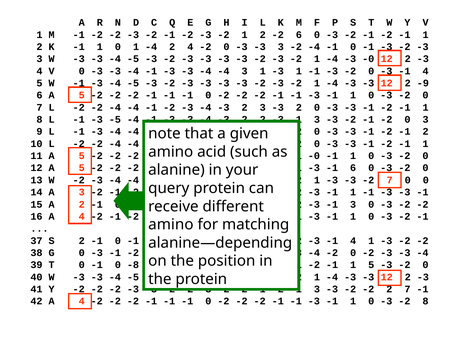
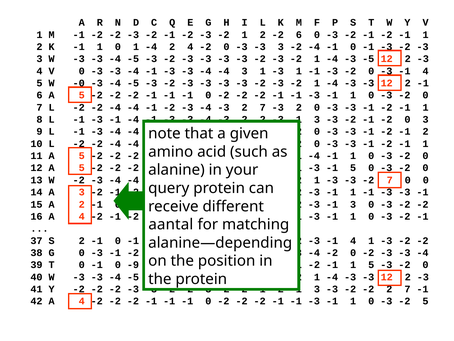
-3 -0: -0 -> -5 (368, 59)
W -1: -1 -> -0 (79, 83)
12 2 -9: -9 -> -1 (423, 83)
-3 2 3: 3 -> 7 (263, 107)
L -1 -3 -5: -5 -> -1 (115, 119)
-0: -0 -> -4 (314, 156)
-1 6: 6 -> 5 (353, 168)
amino: amino -> aantal (171, 224)
-8: -8 -> -9 (133, 265)
-2 8: 8 -> 5 (426, 301)
